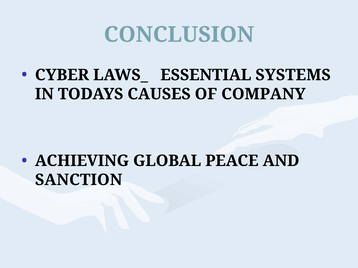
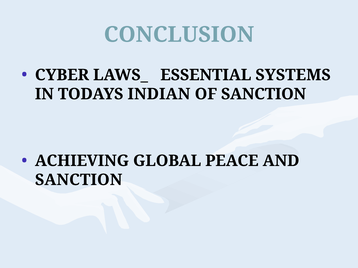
CAUSES: CAUSES -> INDIAN (159, 94)
OF COMPANY: COMPANY -> SANCTION (264, 94)
